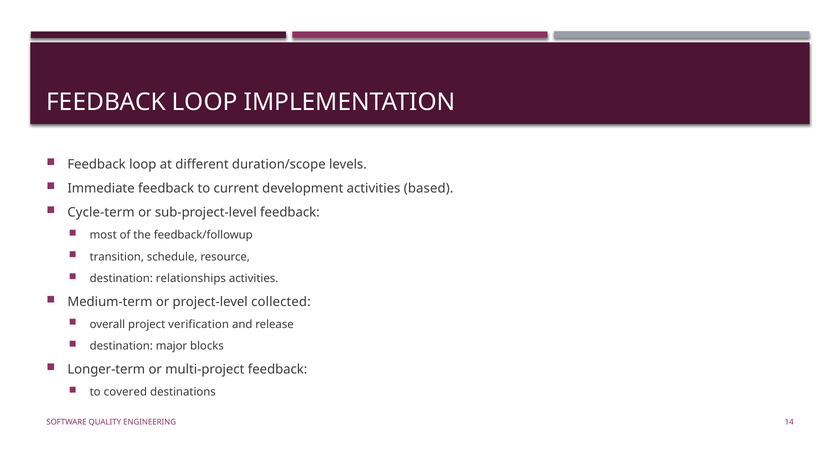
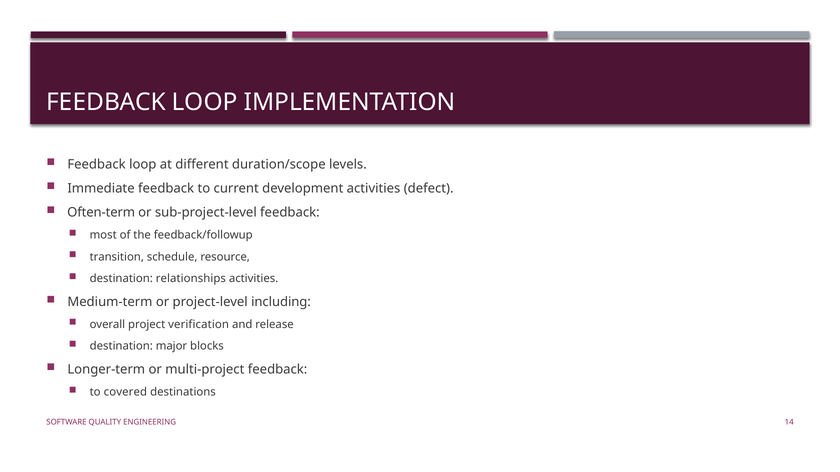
based: based -> defect (429, 189)
Cycle-term: Cycle-term -> Often-term (101, 213)
collected: collected -> including (281, 302)
